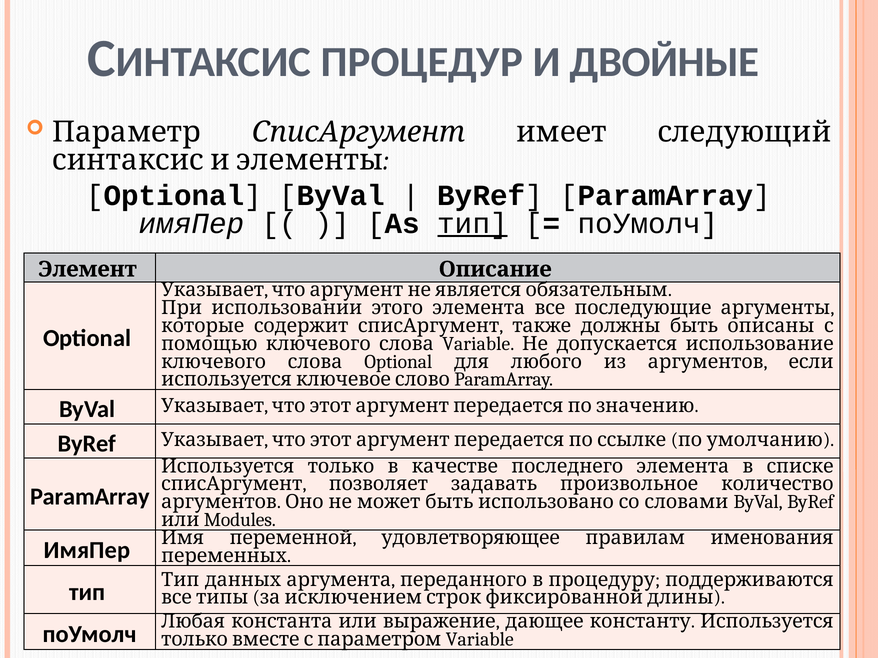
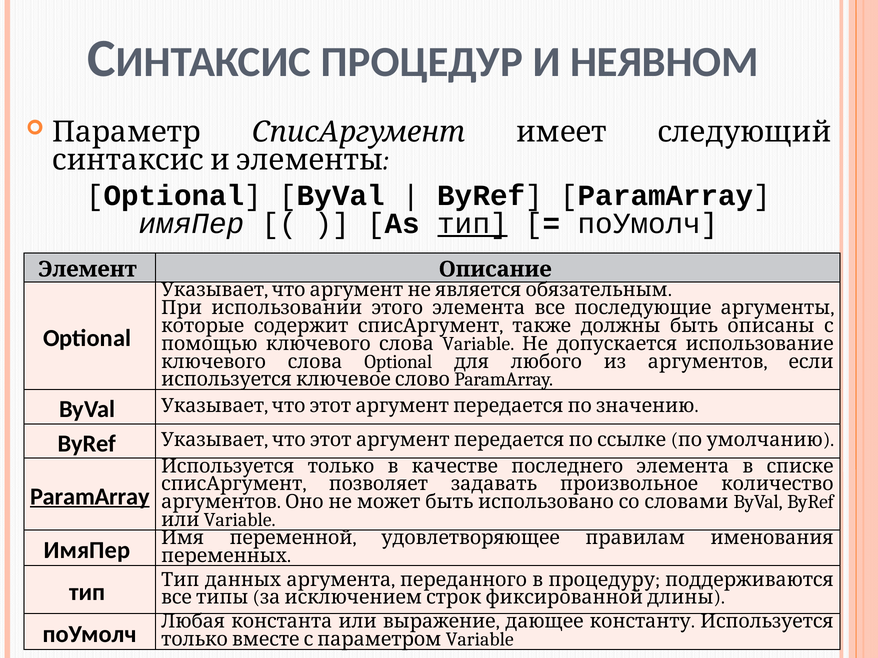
ДВОЙНЫЕ: ДВОЙНЫЕ -> НЕЯВНОМ (664, 62)
ParamArray underline: none -> present (90, 497)
Modules: Modules -> Variable (240, 520)
